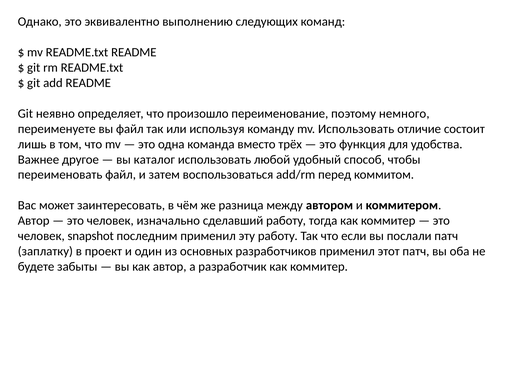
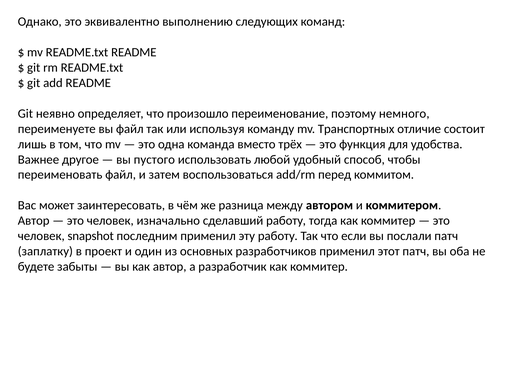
mv Использовать: Использовать -> Транспортных (356, 129)
каталог: каталог -> пустого (154, 160)
